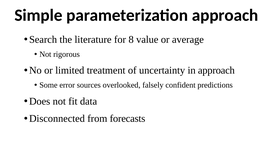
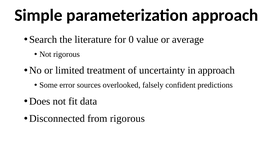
8: 8 -> 0 (131, 39)
from forecasts: forecasts -> rigorous (127, 118)
